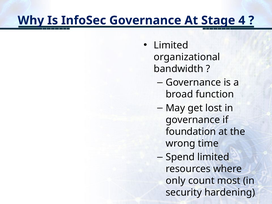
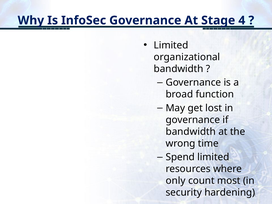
foundation: foundation -> bandwidth (191, 132)
